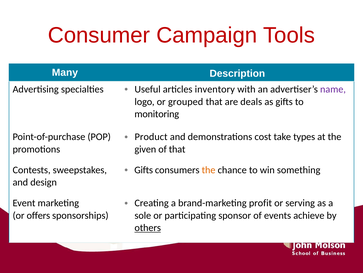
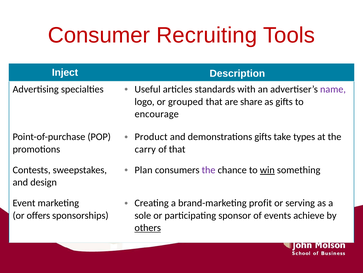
Campaign: Campaign -> Recruiting (207, 35)
Many: Many -> Inject (65, 72)
inventory: inventory -> standards (215, 89)
deals: deals -> share (251, 101)
monitoring: monitoring -> encourage (157, 114)
demonstrations cost: cost -> gifts (263, 137)
given: given -> carry (145, 149)
Gifts: Gifts -> Plan (144, 170)
the colour: orange -> purple (209, 170)
win underline: none -> present (267, 170)
